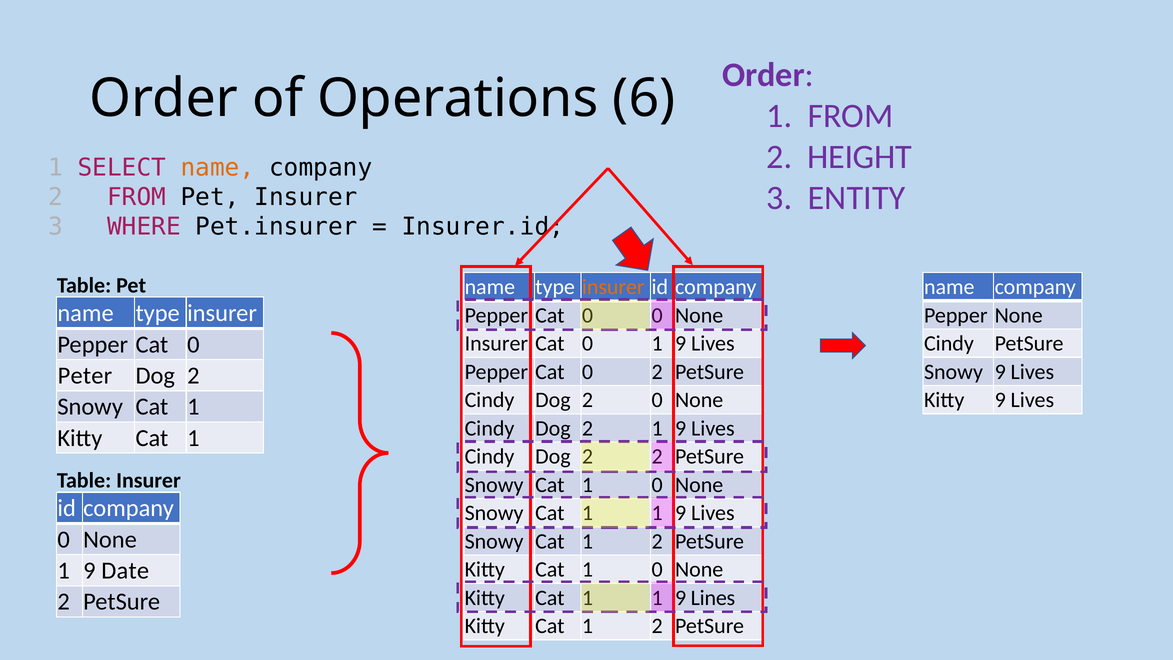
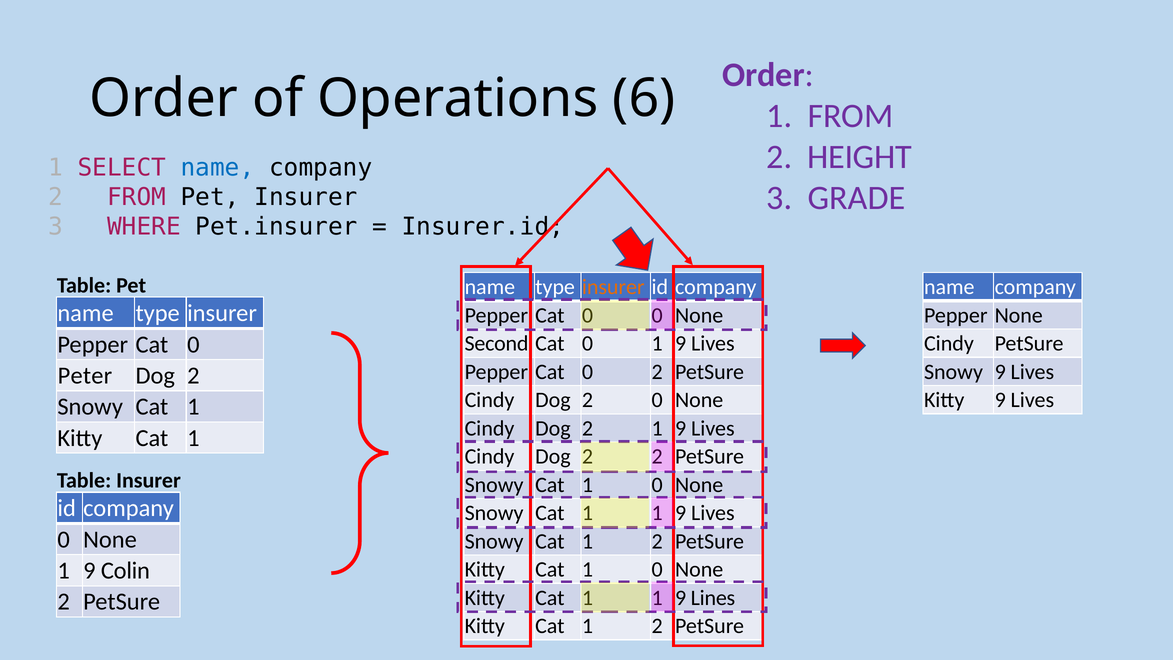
name colour: orange -> blue (217, 168)
ENTITY: ENTITY -> GRADE (857, 198)
Insurer: Insurer -> Second (497, 344)
Date: Date -> Colin (125, 571)
